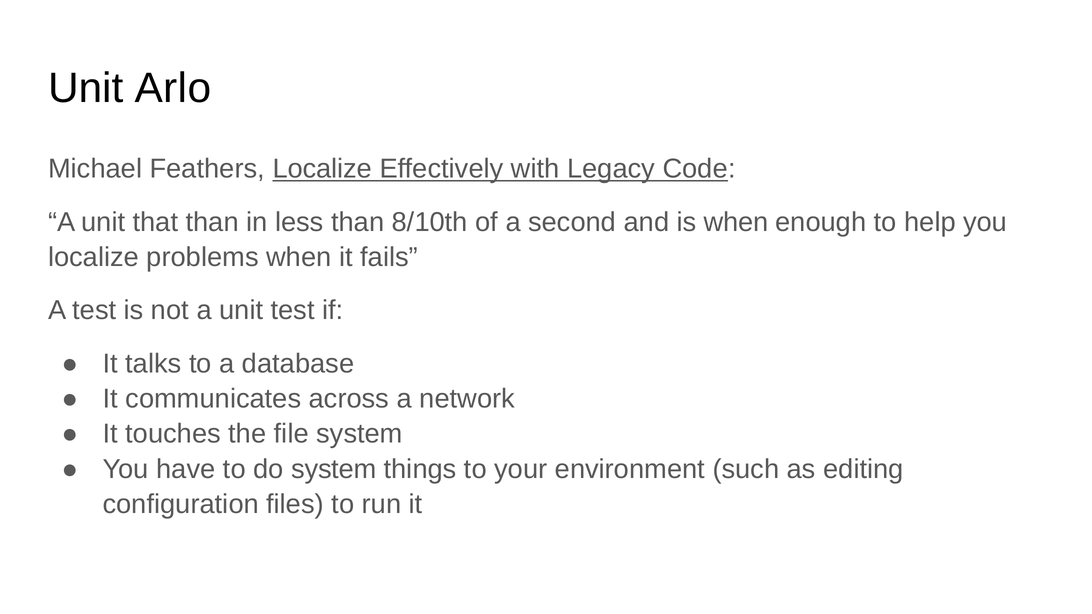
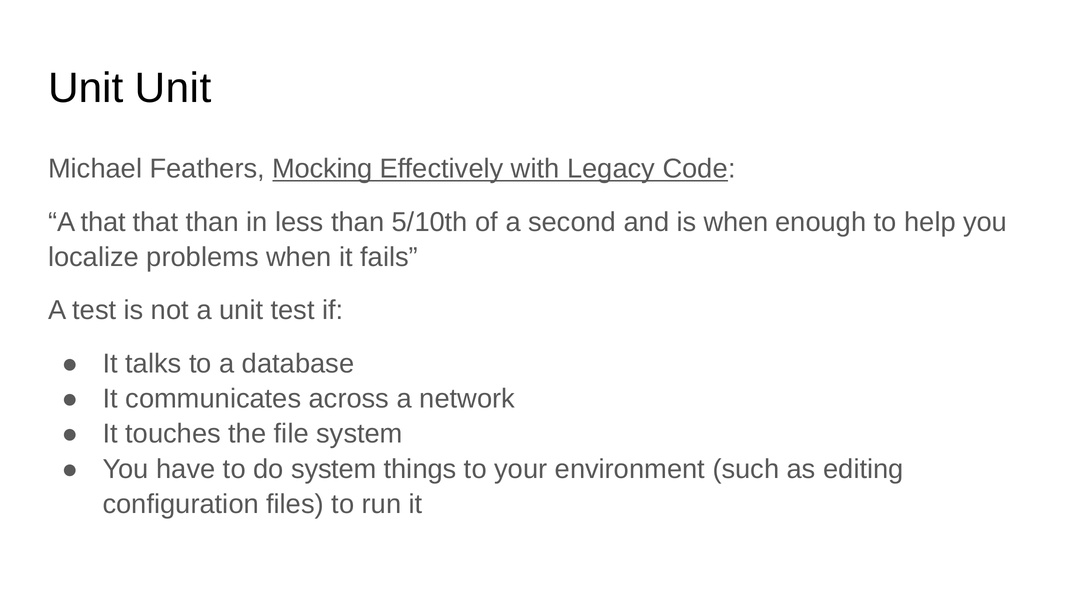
Unit Arlo: Arlo -> Unit (173, 88)
Feathers Localize: Localize -> Mocking (322, 169)
unit: unit -> that (103, 222)
8/10th: 8/10th -> 5/10th (430, 222)
